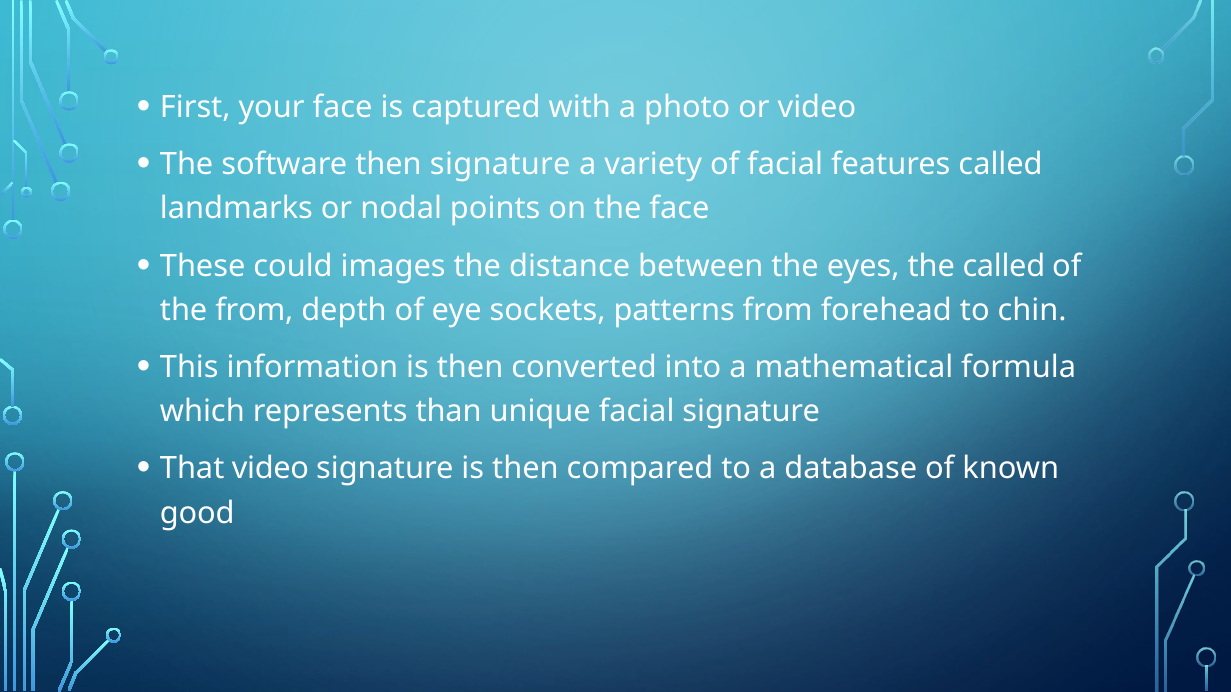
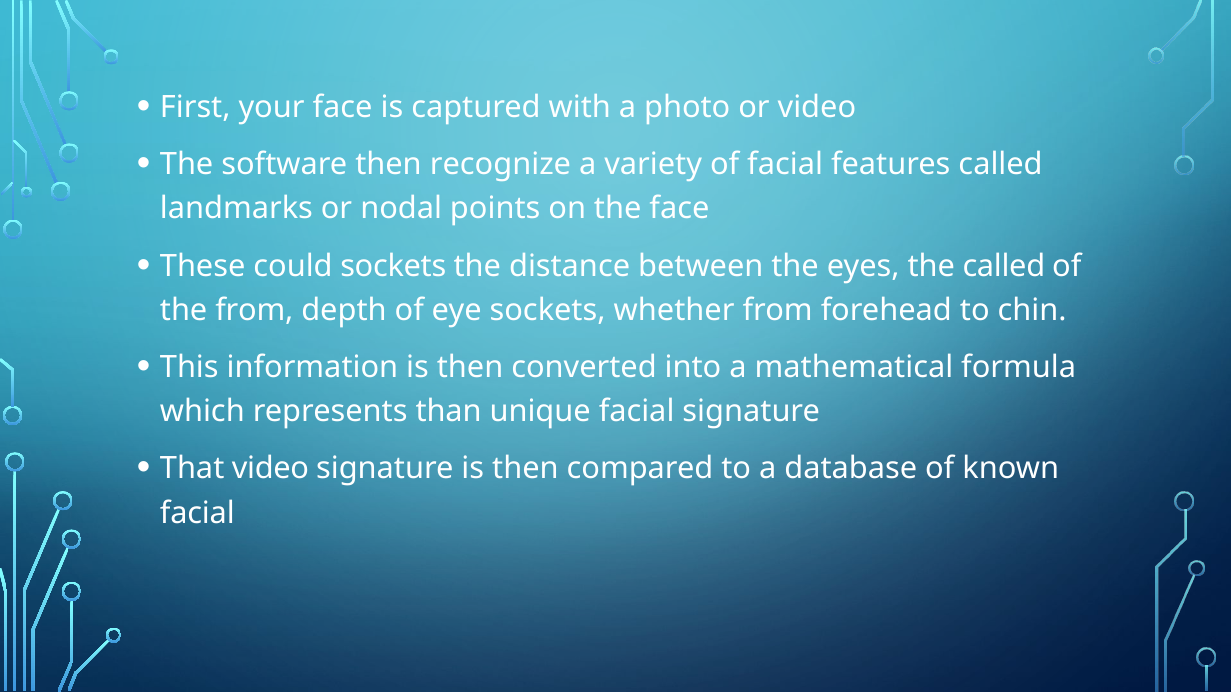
then signature: signature -> recognize (500, 165)
could images: images -> sockets (393, 266)
patterns: patterns -> whether (674, 310)
good: good -> facial (197, 513)
